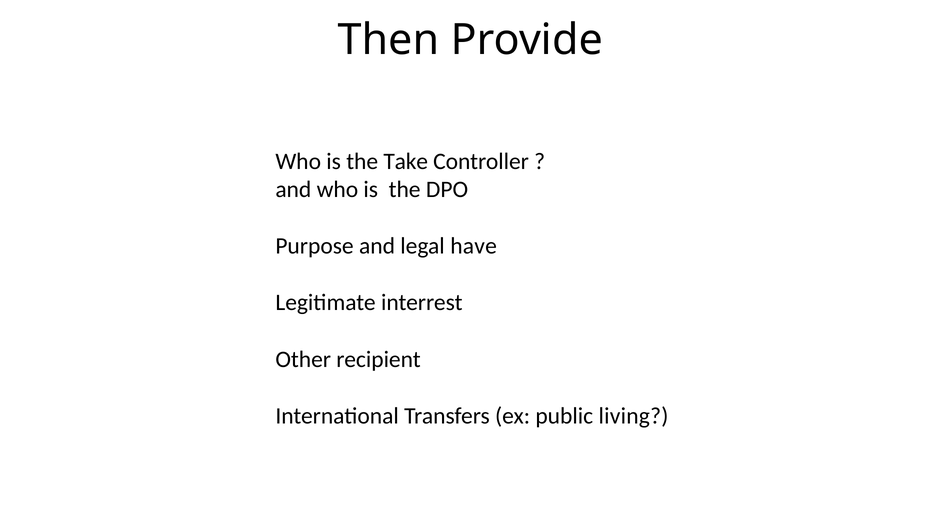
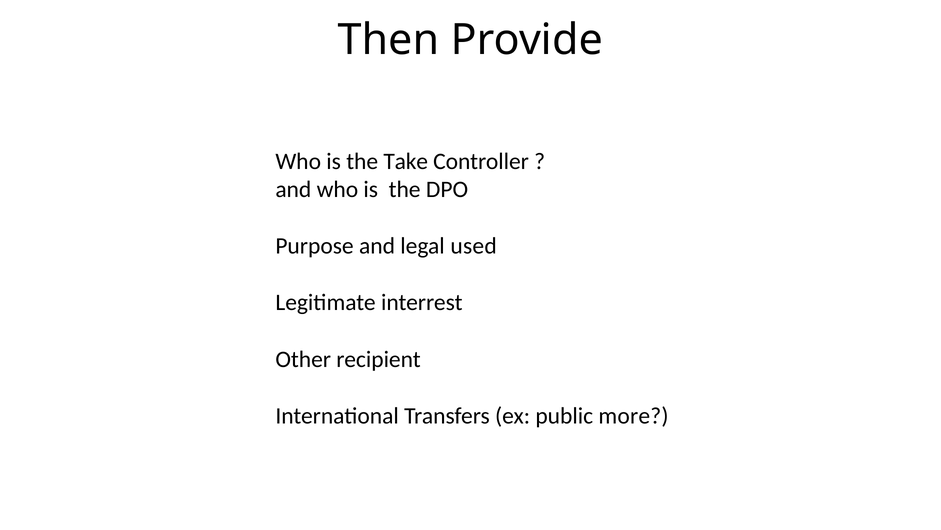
have: have -> used (474, 246)
living: living -> more (634, 415)
